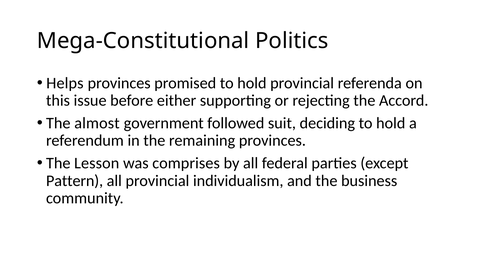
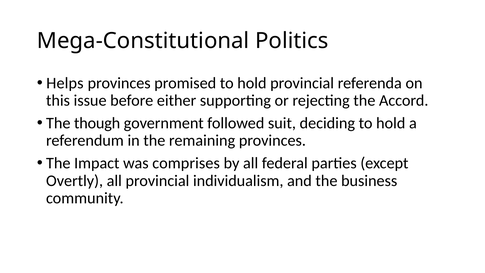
almost: almost -> though (97, 123)
Lesson: Lesson -> Impact (97, 163)
Pattern: Pattern -> Overtly (75, 181)
